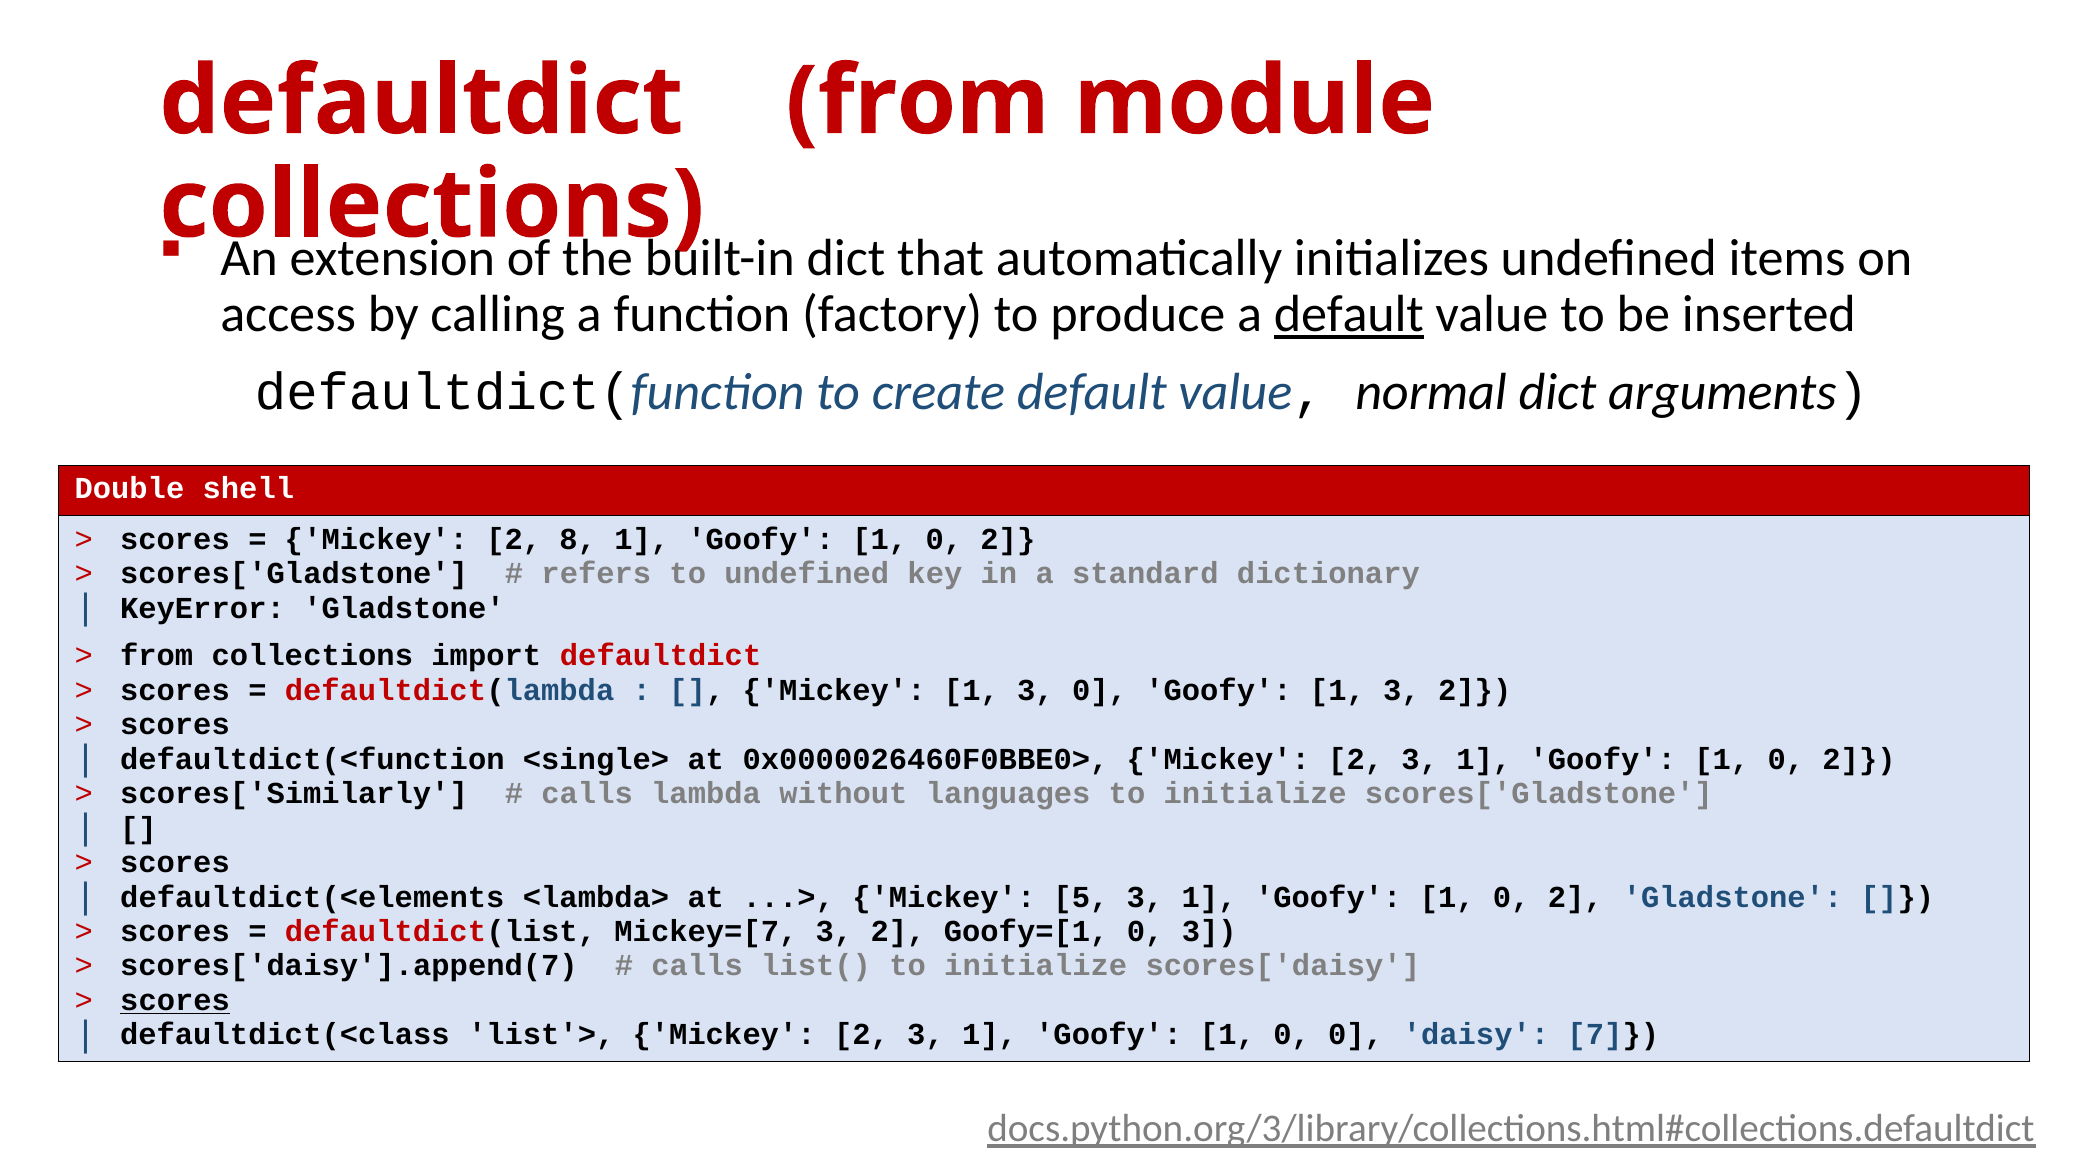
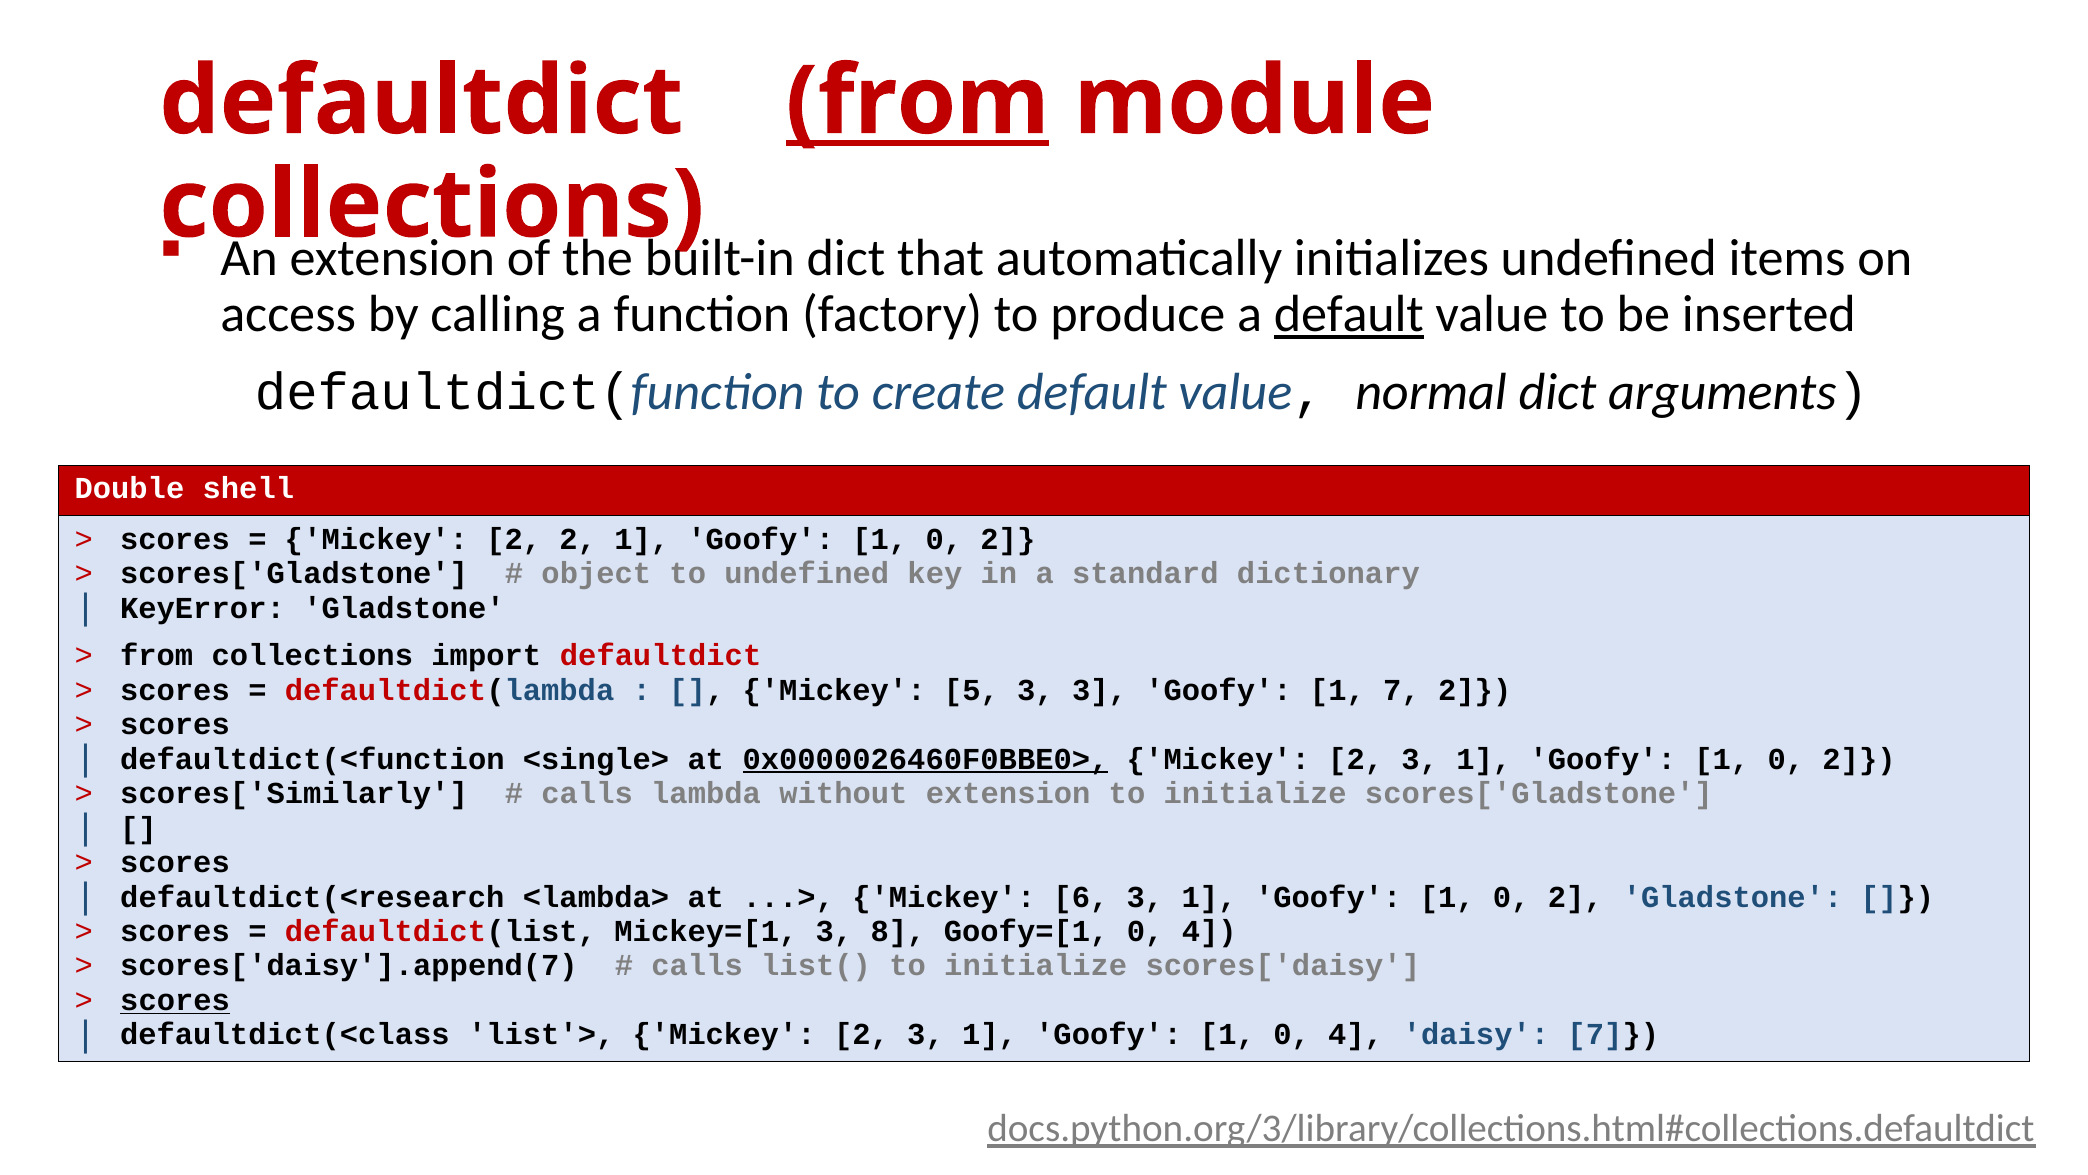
from underline: none -> present (917, 102)
2 8: 8 -> 2 (578, 539)
refers: refers -> object (596, 573)
Mickey 1: 1 -> 5 (971, 690)
3 0: 0 -> 3 (1100, 690)
Goofy 1 3: 3 -> 7 (1401, 690)
0x0000026460F0BBE0> underline: none -> present (925, 759)
without languages: languages -> extension (1008, 793)
defaultdict(<elements: defaultdict(<elements -> defaultdict(<research (312, 897)
5: 5 -> 6 (1081, 897)
Mickey=[7: Mickey=[7 -> Mickey=[1 (706, 931)
2: 2 -> 8 (898, 931)
Goofy=[1 0 3: 3 -> 4 (1209, 931)
1 0 0: 0 -> 4 (1356, 1034)
